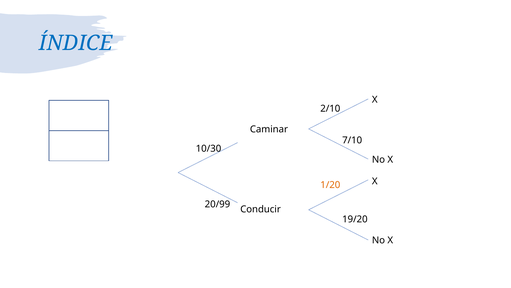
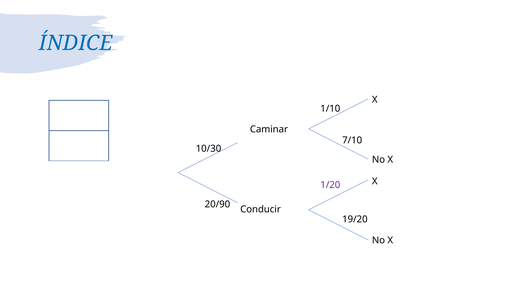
2/10: 2/10 -> 1/10 (330, 108)
1/20 colour: orange -> purple (330, 185)
20/99: 20/99 -> 20/90 (217, 204)
